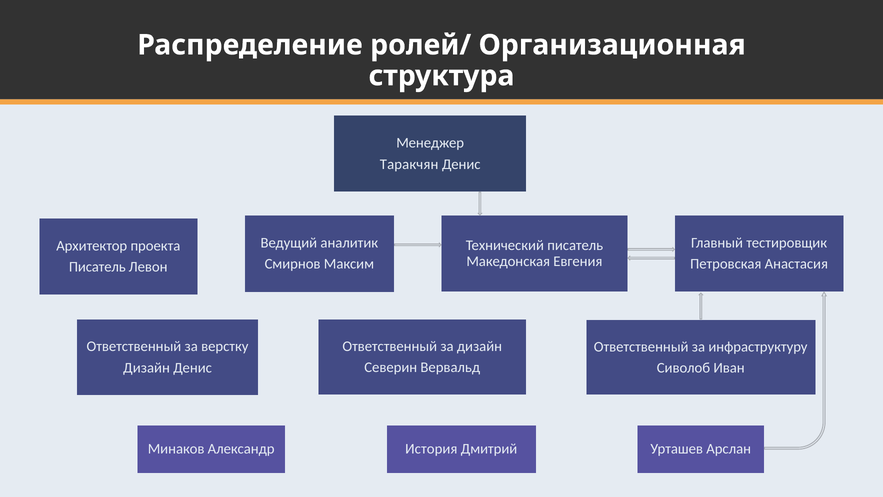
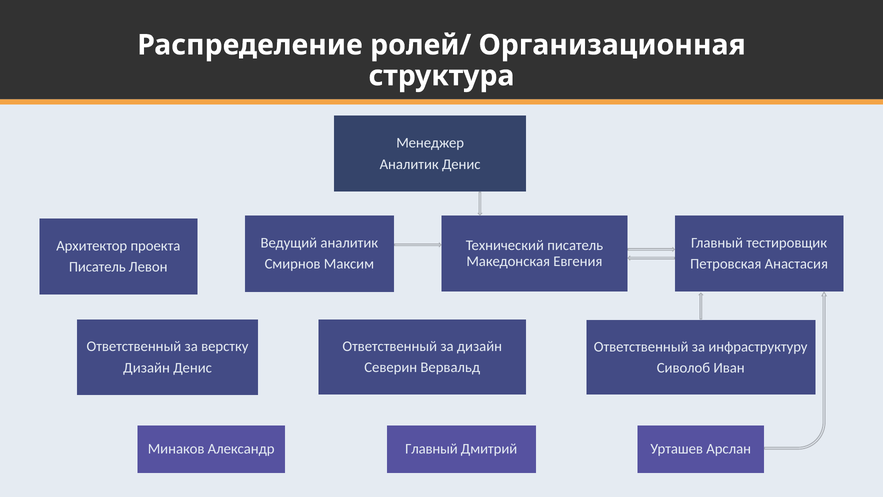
Таракчян: Таракчян -> Аналитик (409, 164)
История: История -> Главный (431, 449)
